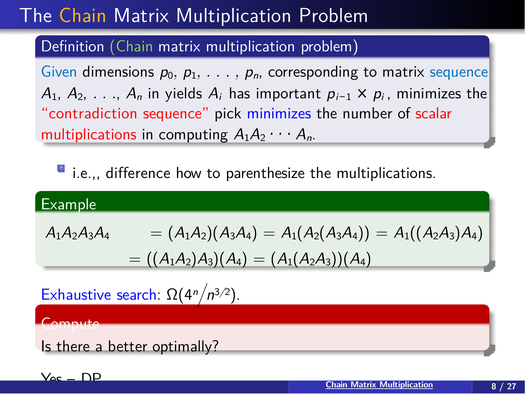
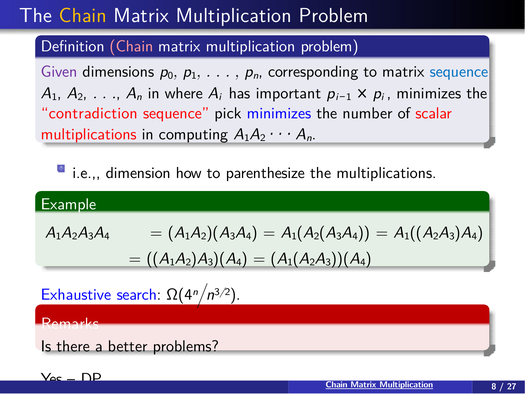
Chain colour: light green -> pink (131, 46)
Given colour: blue -> purple (59, 72)
yields: yields -> where (184, 93)
difference: difference -> dimension (138, 173)
Compute: Compute -> Remarks (70, 324)
optimally: optimally -> problems (186, 346)
